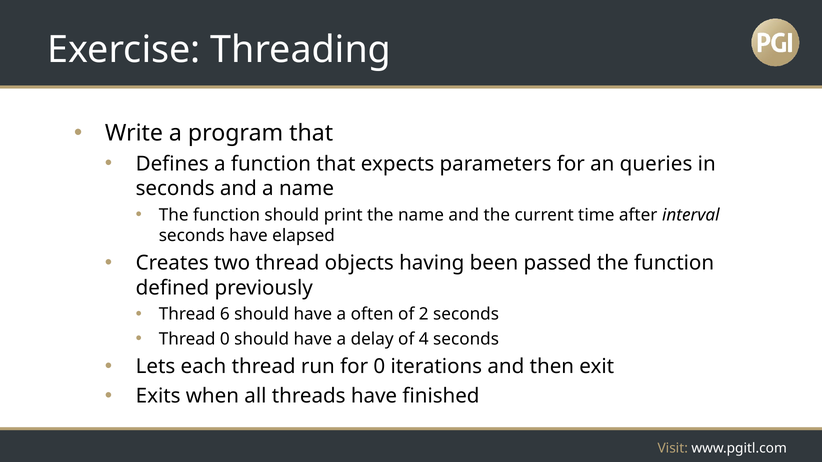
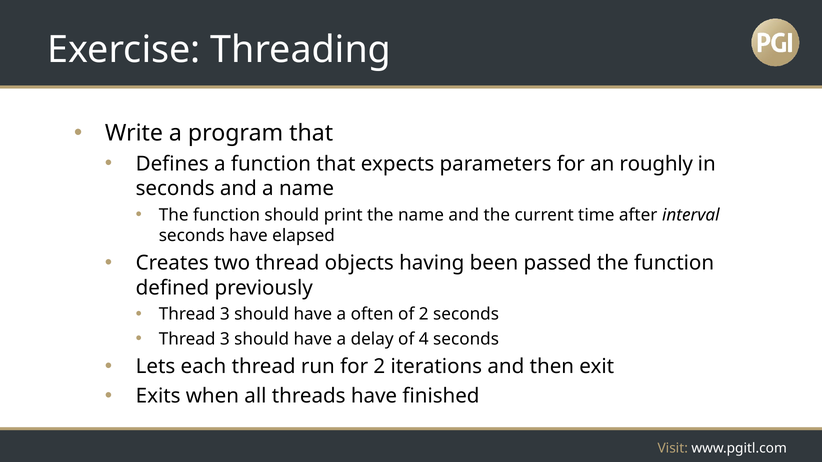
queries: queries -> roughly (656, 164)
6: 6 -> 3 (225, 315)
0: 0 -> 3 (225, 339)
for 0: 0 -> 2 (379, 367)
